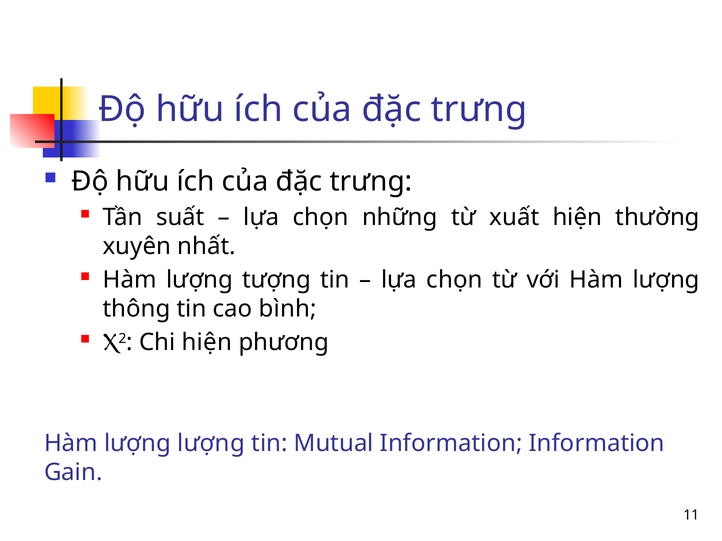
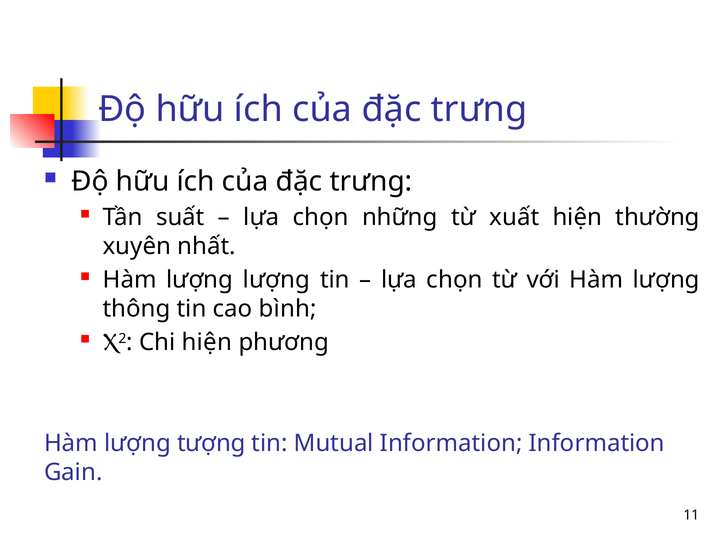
lượng tượng: tượng -> lượng (276, 280)
lượng lượng: lượng -> tượng (211, 444)
